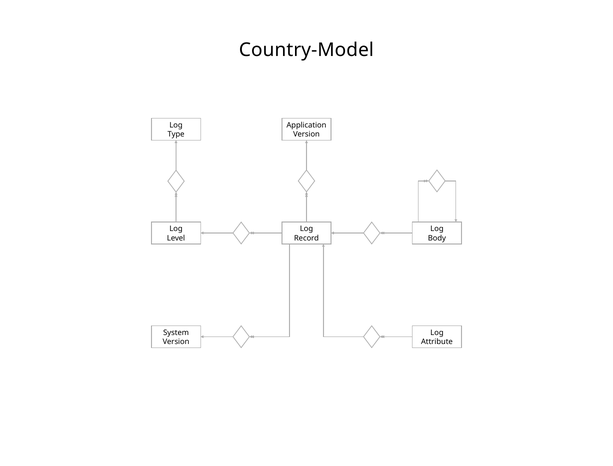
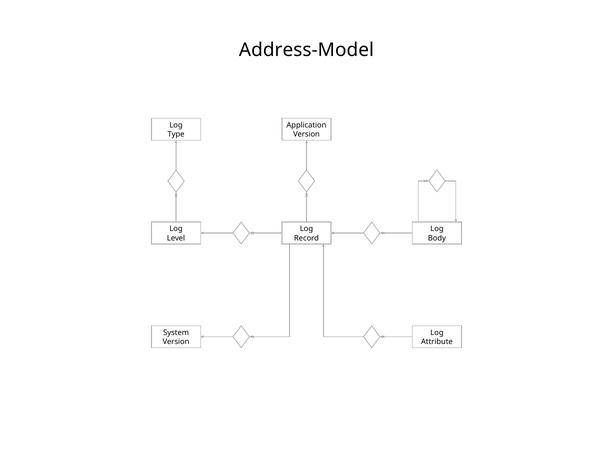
Country-Model: Country-Model -> Address-Model (306, 50)
